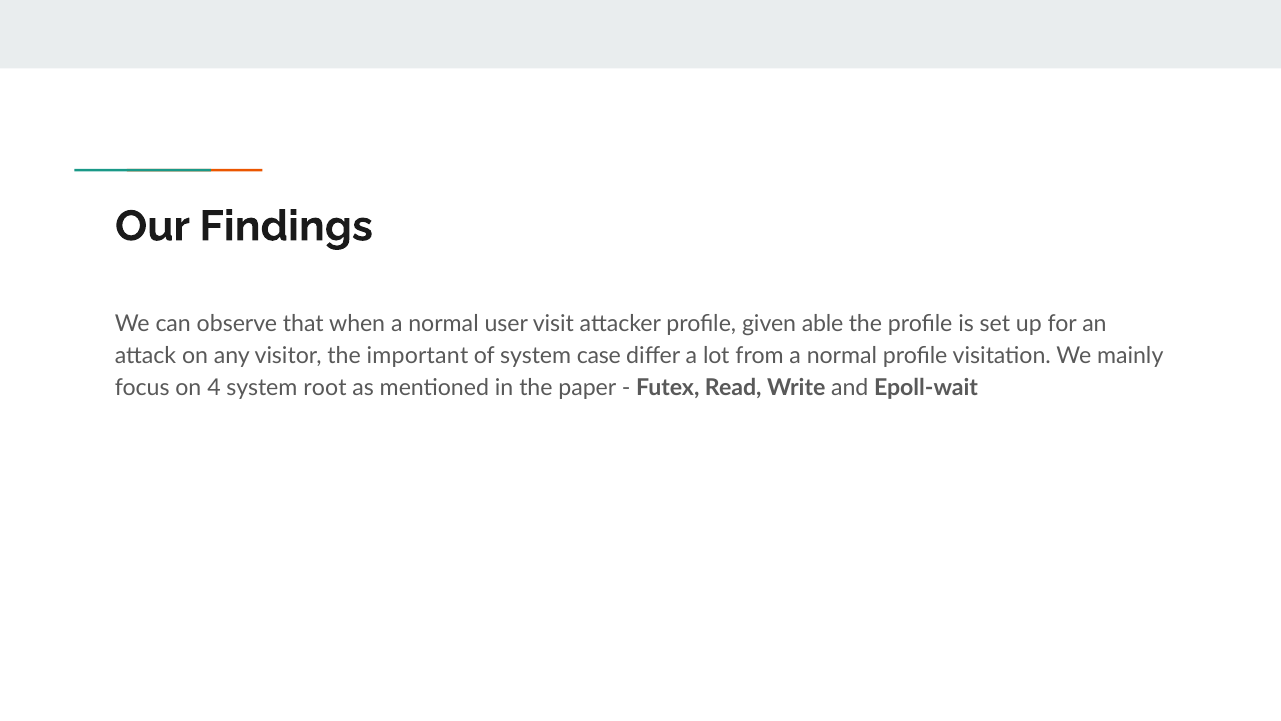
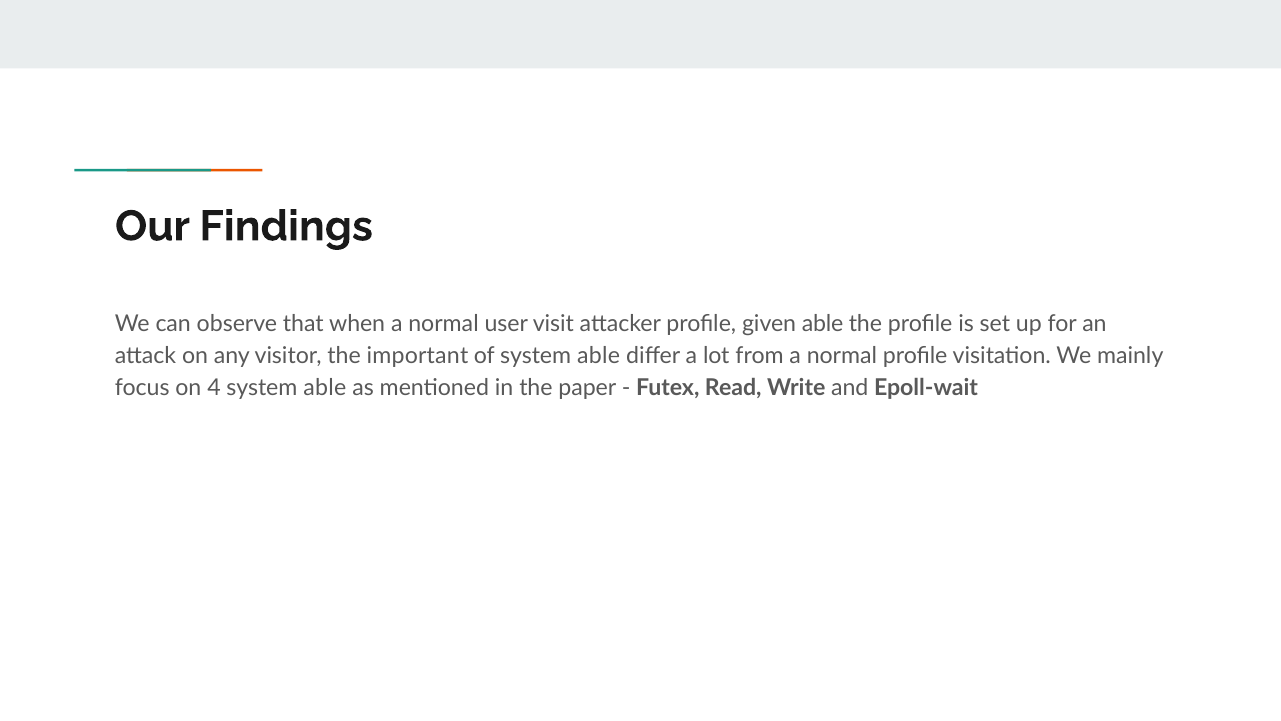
of system case: case -> able (599, 355)
4 system root: root -> able (325, 387)
